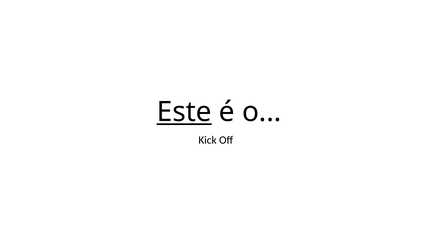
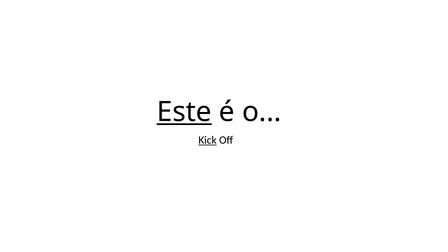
Kick underline: none -> present (208, 140)
